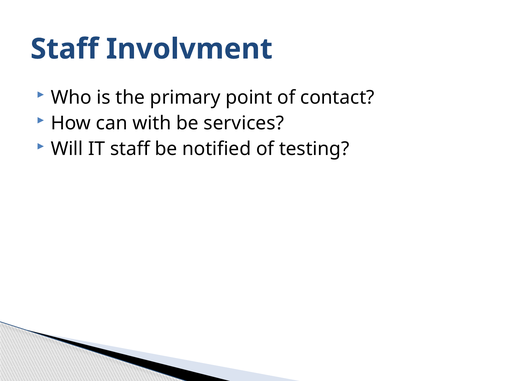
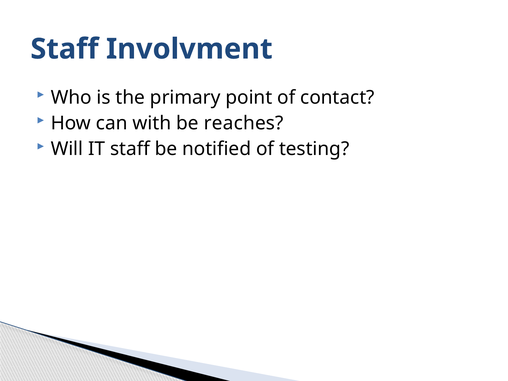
services: services -> reaches (244, 123)
